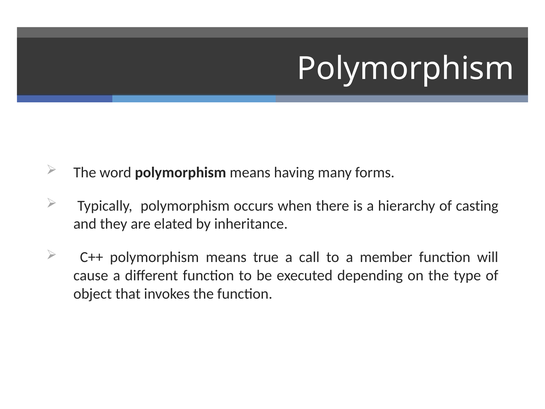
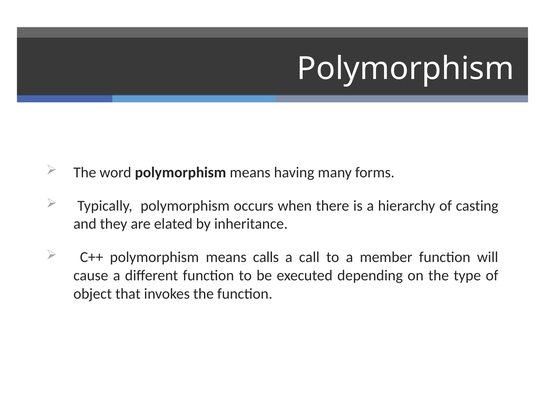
true: true -> calls (266, 257)
